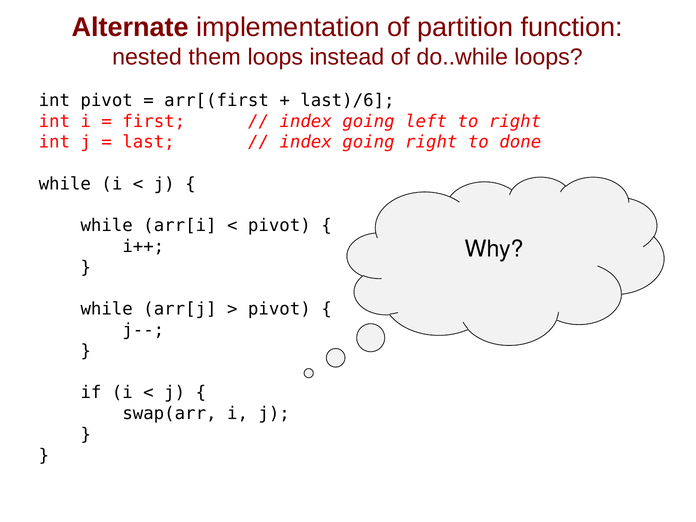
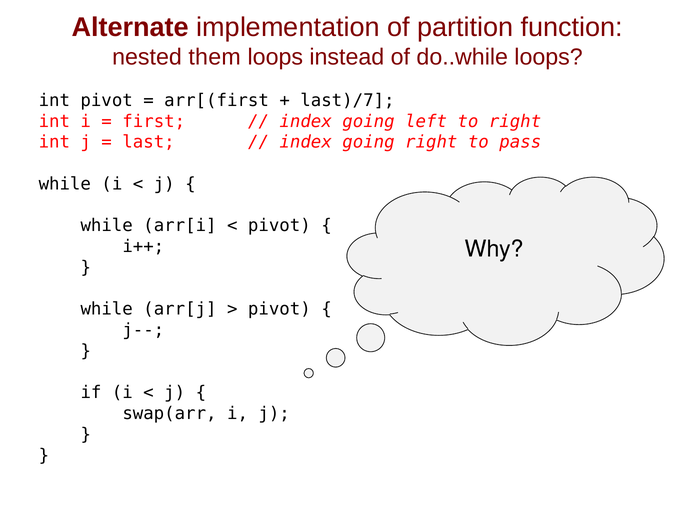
last)/6: last)/6 -> last)/7 (347, 100)
done: done -> pass (520, 142)
